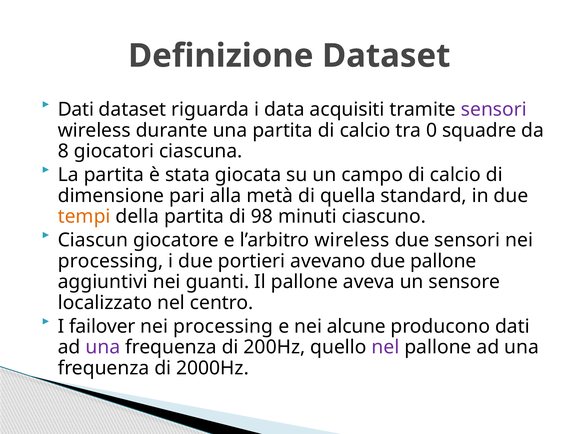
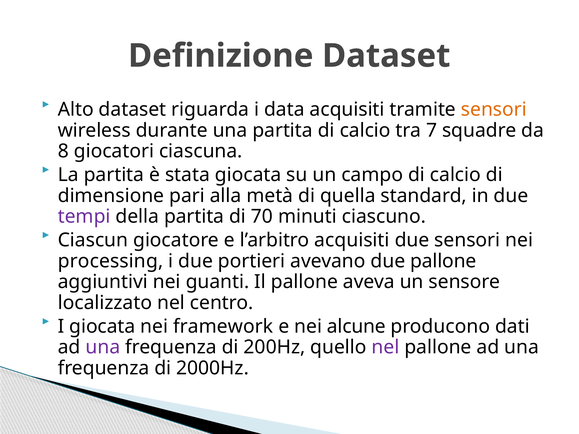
Dati: Dati -> Alto (76, 110)
sensori colour: purple -> orange (494, 110)
0: 0 -> 7 (432, 130)
tempi colour: orange -> purple (84, 217)
98: 98 -> 70 (262, 217)
l’arbitro wireless: wireless -> acquisiti (352, 240)
I failover: failover -> giocata (102, 327)
processing: processing -> framework (223, 327)
